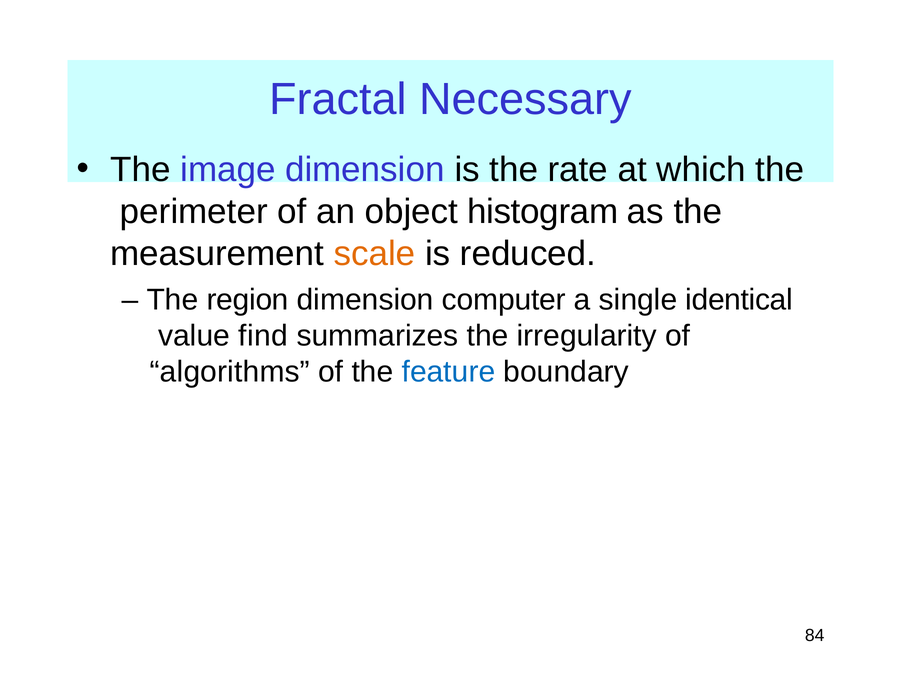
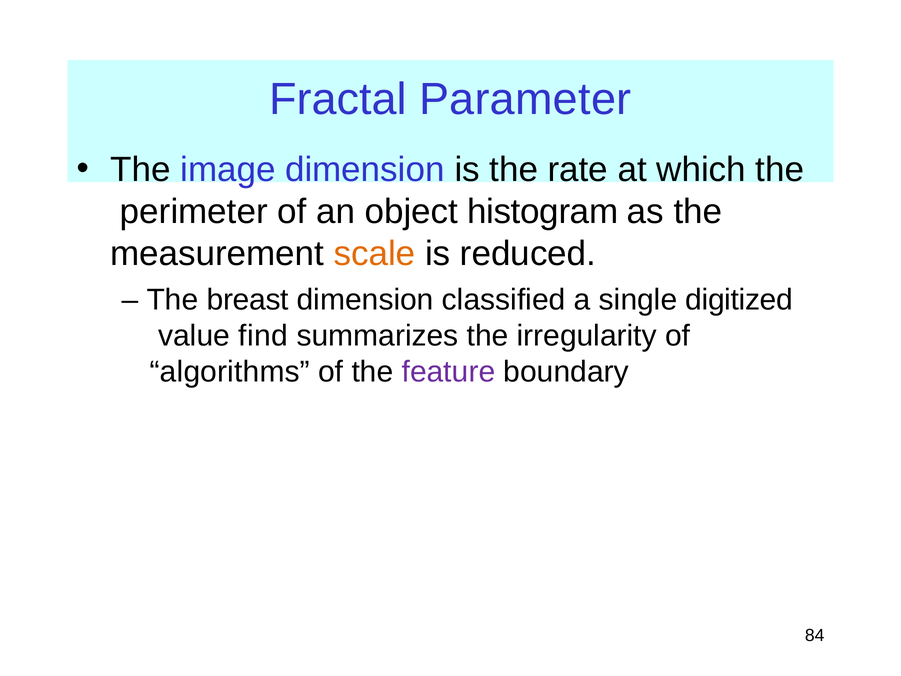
Necessary: Necessary -> Parameter (525, 99)
region: region -> breast (248, 300)
computer: computer -> classified (504, 300)
identical: identical -> digitized (739, 300)
feature colour: blue -> purple (448, 372)
